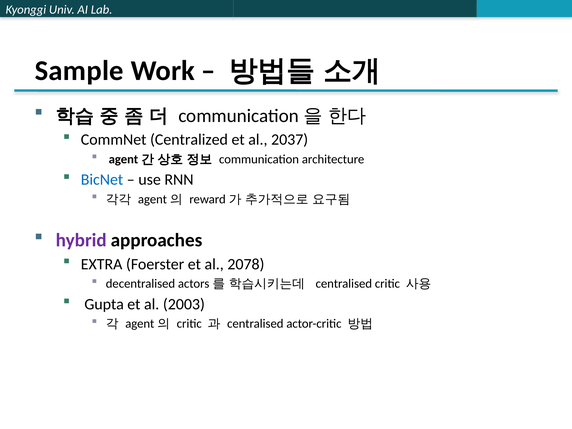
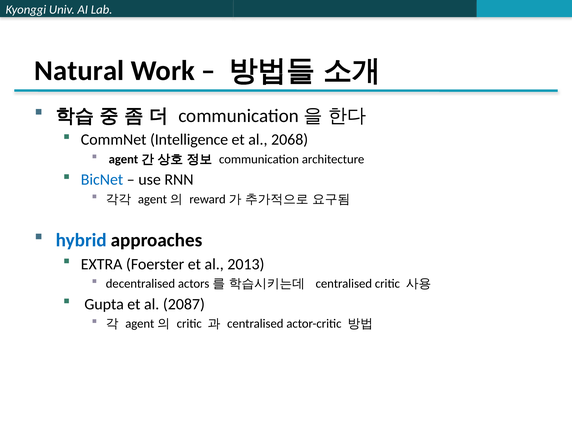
Sample: Sample -> Natural (79, 71)
Centralized: Centralized -> Intelligence (189, 140)
2037: 2037 -> 2068 (290, 140)
hybrid colour: purple -> blue (81, 240)
2078: 2078 -> 2013 (246, 264)
2003: 2003 -> 2087 (184, 304)
